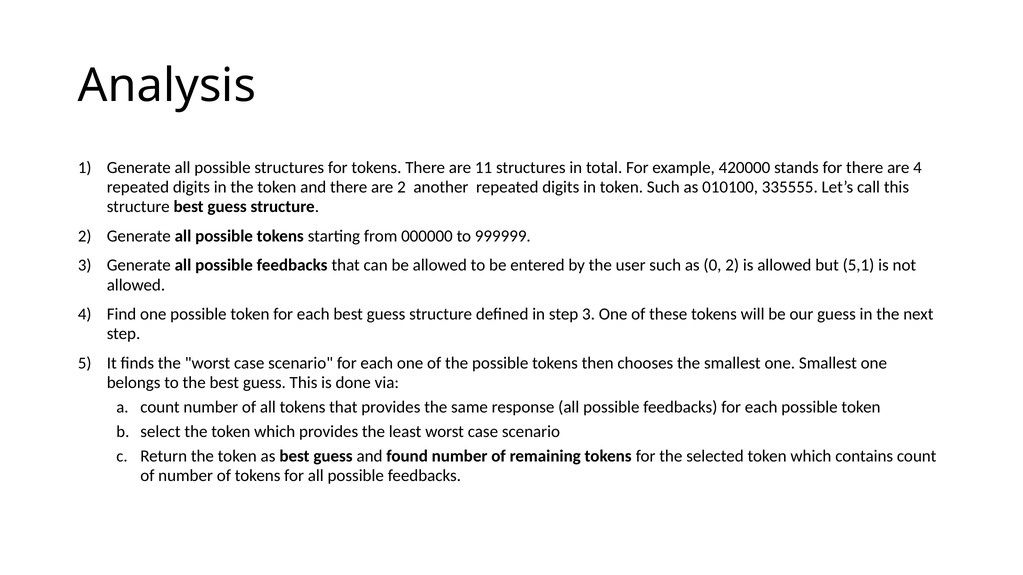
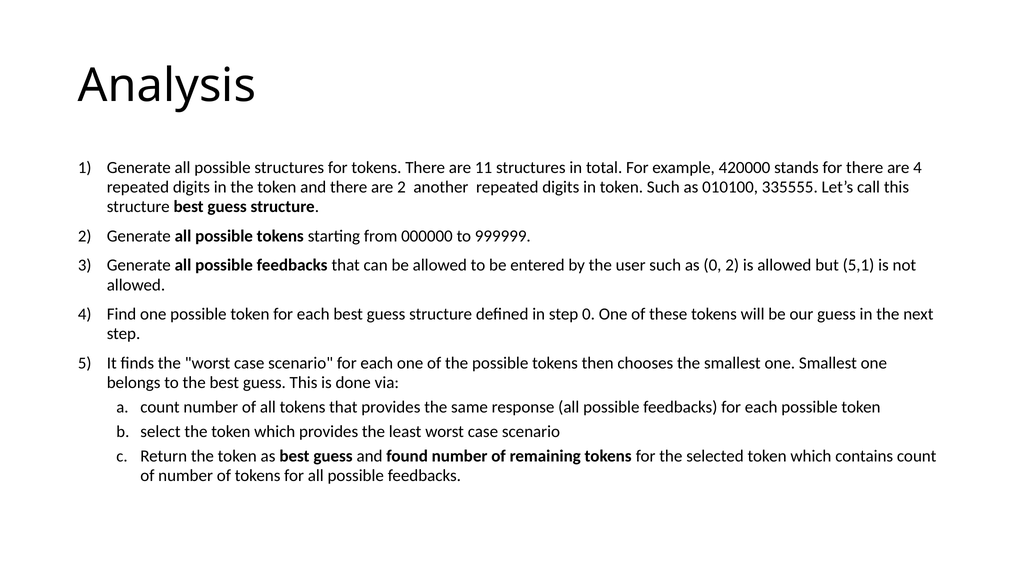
step 3: 3 -> 0 (589, 314)
